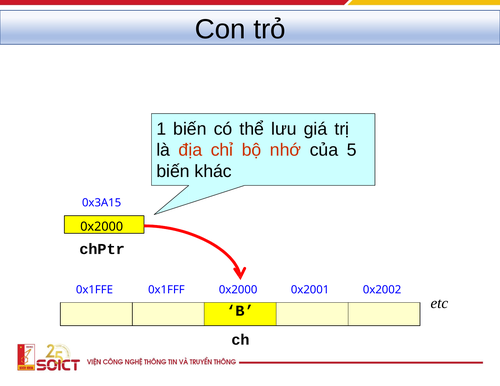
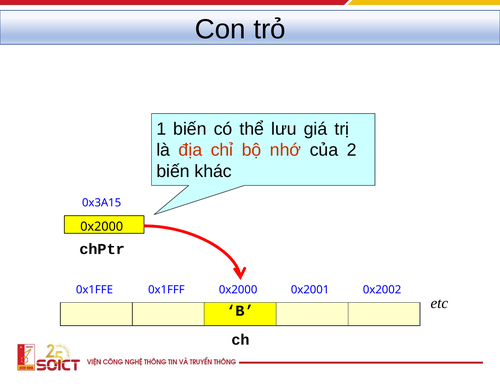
5: 5 -> 2 (352, 150)
